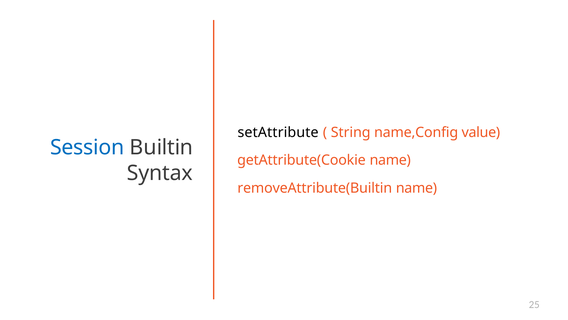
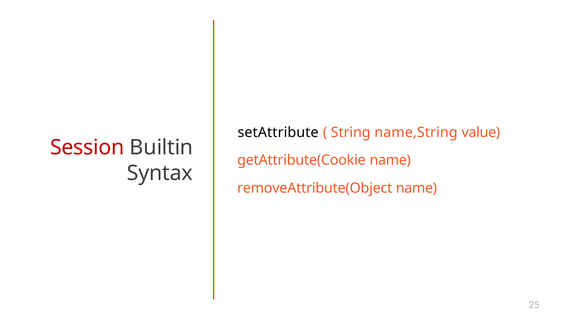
name,Config: name,Config -> name,String (416, 132)
Session colour: blue -> red (87, 147)
removeAttribute(Builtin: removeAttribute(Builtin -> removeAttribute(Object (315, 188)
